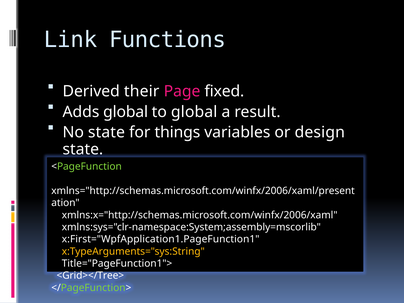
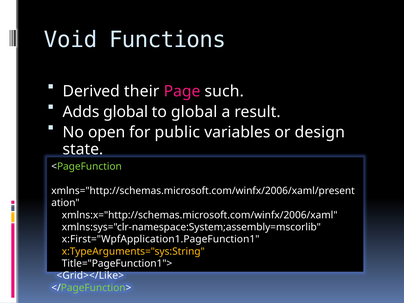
Link: Link -> Void (71, 40)
fixed: fixed -> such (224, 91)
No state: state -> open (107, 132)
things: things -> public (177, 132)
<Grid></Tree>: <Grid></Tree> -> <Grid></Like> (90, 276)
